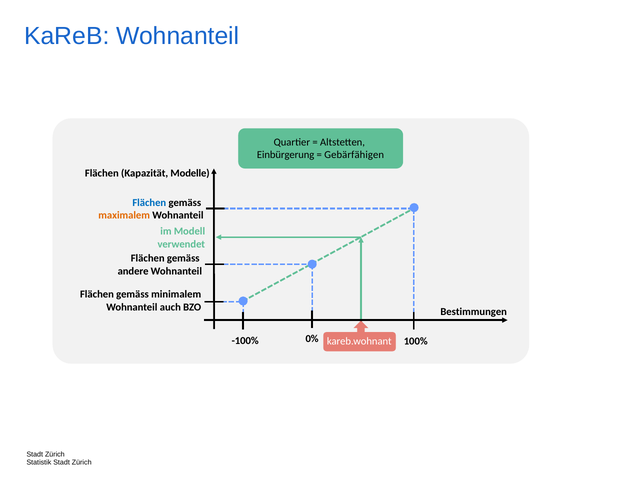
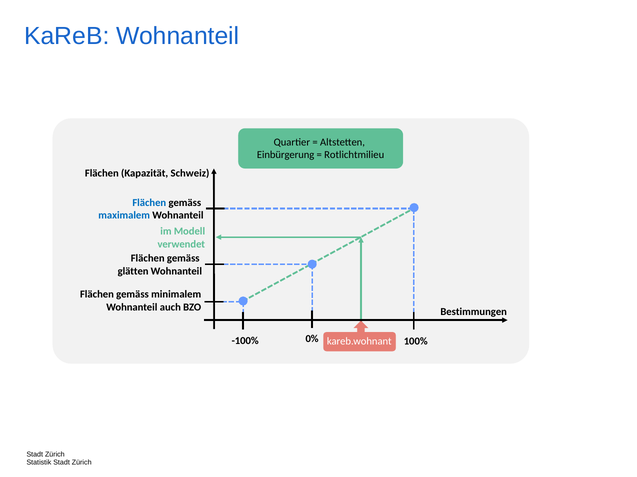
Gebärfähigen: Gebärfähigen -> Rotlichtmilieu (354, 155)
Modelle: Modelle -> Schweiz (190, 174)
maximalem colour: orange -> blue (124, 216)
andere: andere -> glätten (133, 271)
